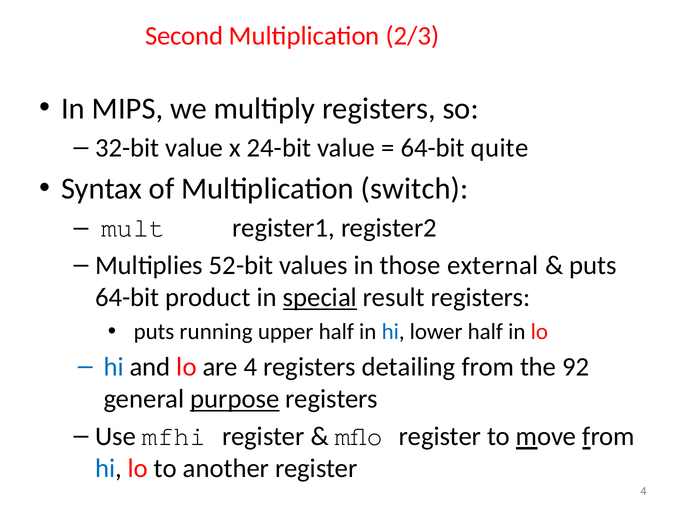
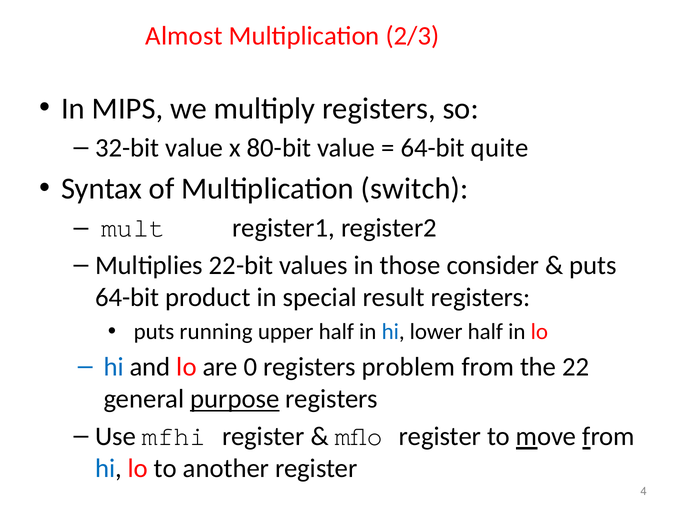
Second: Second -> Almost (184, 36)
24-bit: 24-bit -> 80-bit (279, 148)
52-bit: 52-bit -> 22-bit (241, 266)
external: external -> consider (493, 266)
special underline: present -> none (320, 298)
are 4: 4 -> 0 (251, 367)
detailing: detailing -> problem (409, 367)
92: 92 -> 22 (576, 367)
